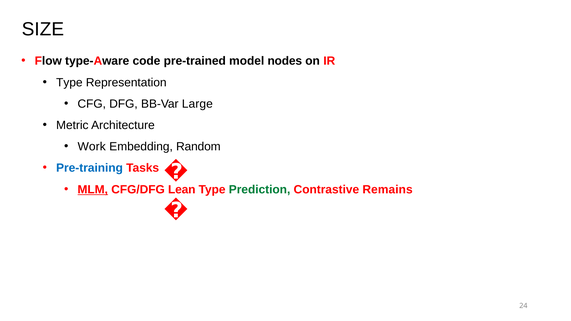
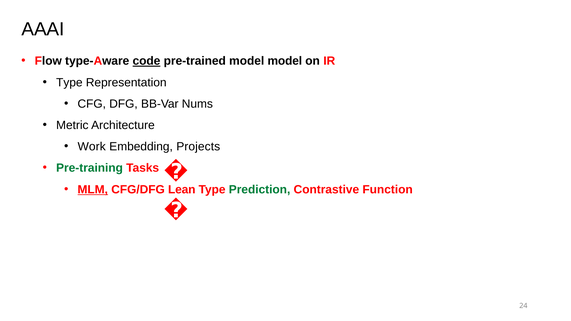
SIZE: SIZE -> AAAI (43, 29)
code underline: none -> present (146, 61)
model nodes: nodes -> model (285, 61)
Large: Large -> Nums (197, 104)
Random: Random -> Projects (198, 147)
Pre-training colour: blue -> green (90, 168)
Remains: Remains -> Function (388, 190)
